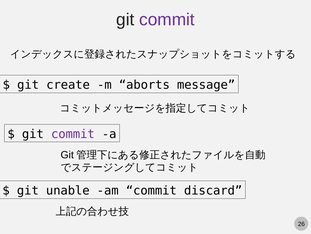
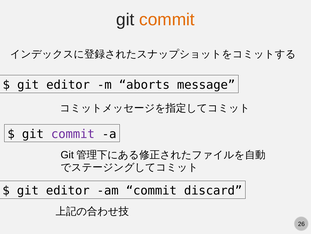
commit colour: purple -> orange (167, 20)
create: create -> editor (68, 85)
unable: unable -> editor (68, 190)
